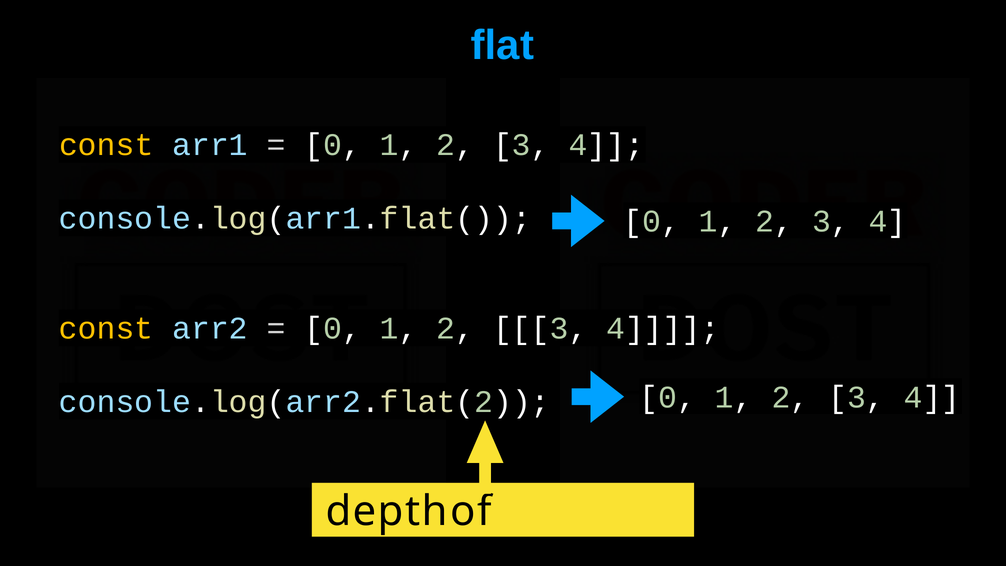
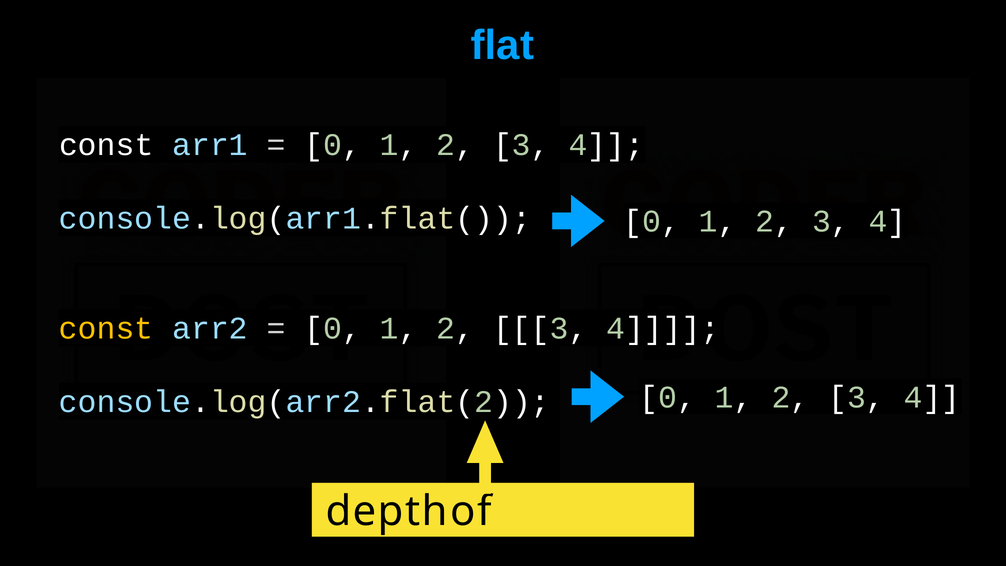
const colour: yellow -> white (106, 145)
